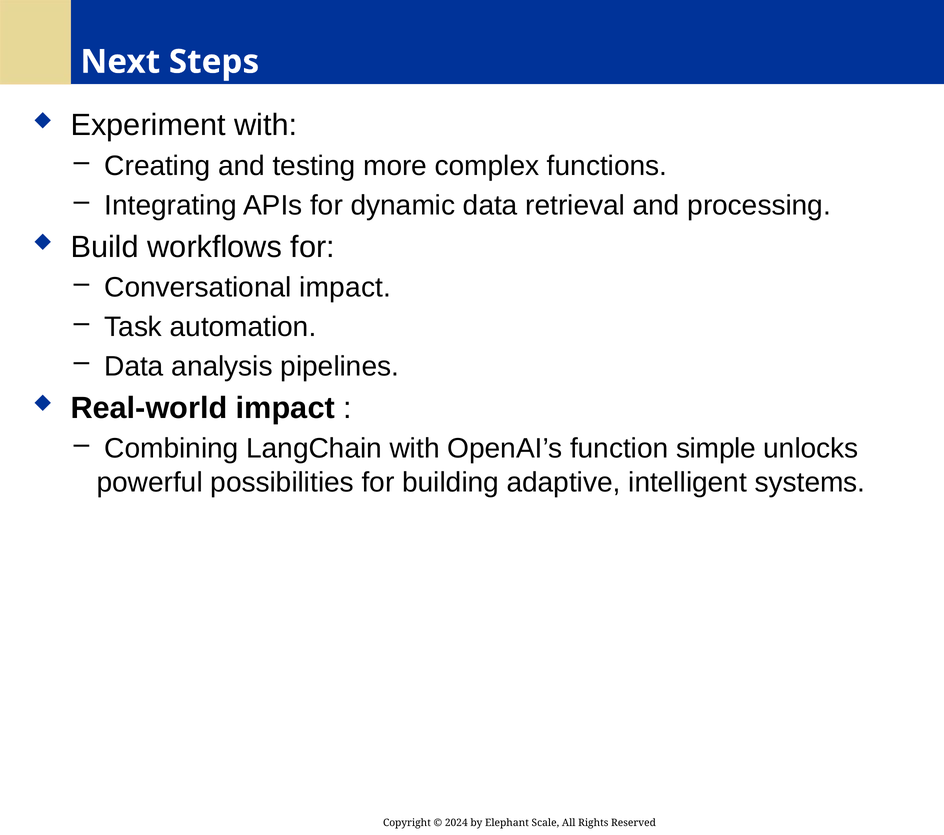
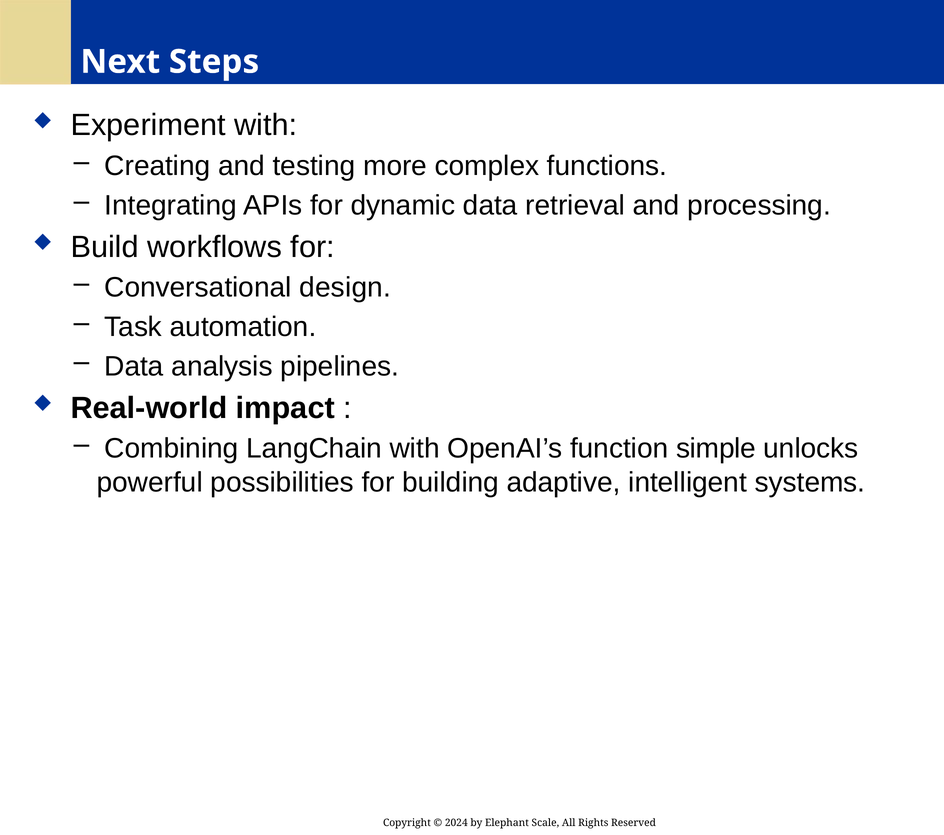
Conversational impact: impact -> design (345, 288)
